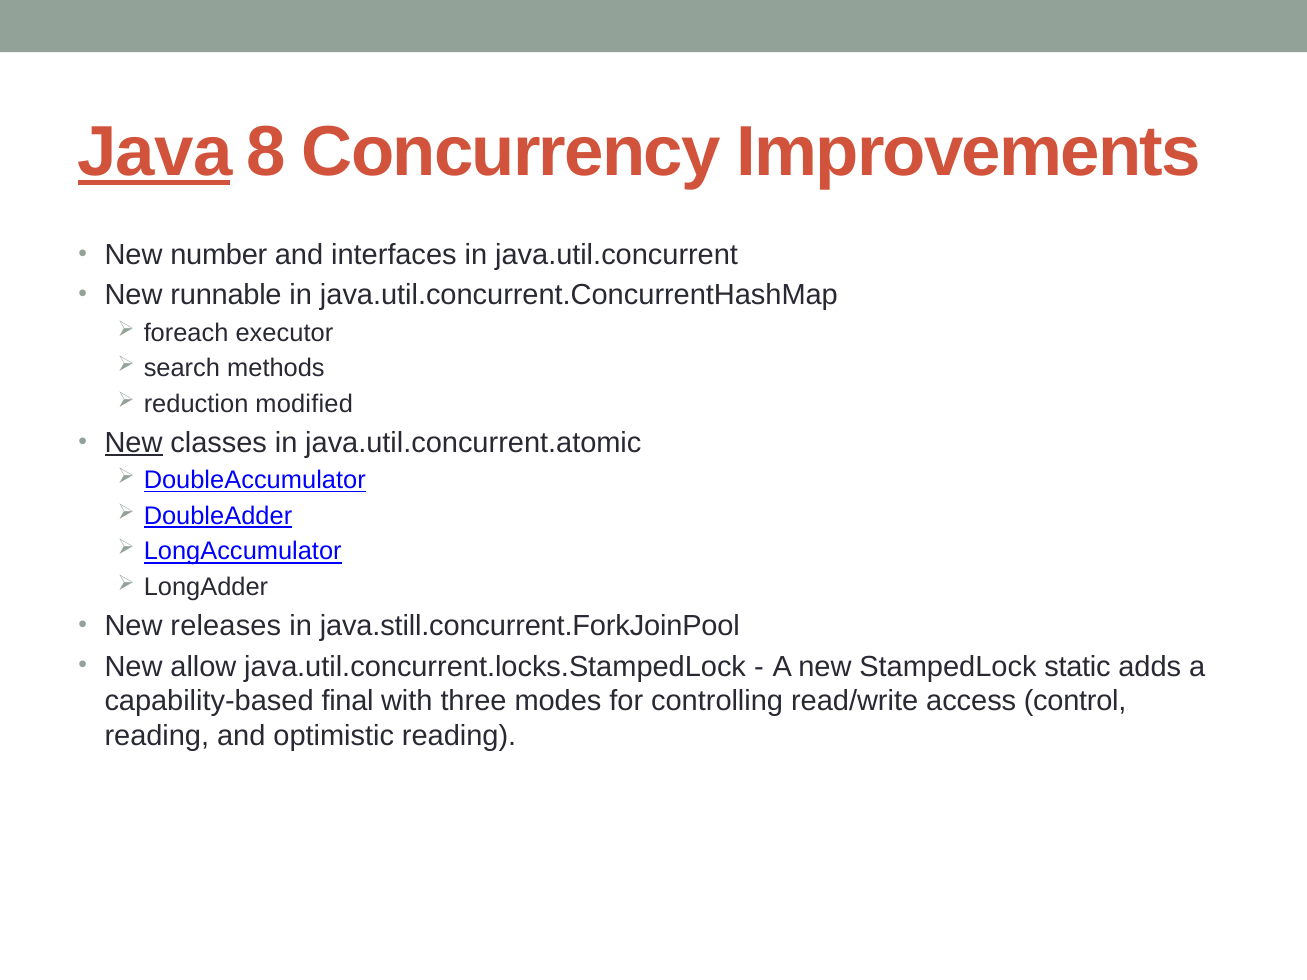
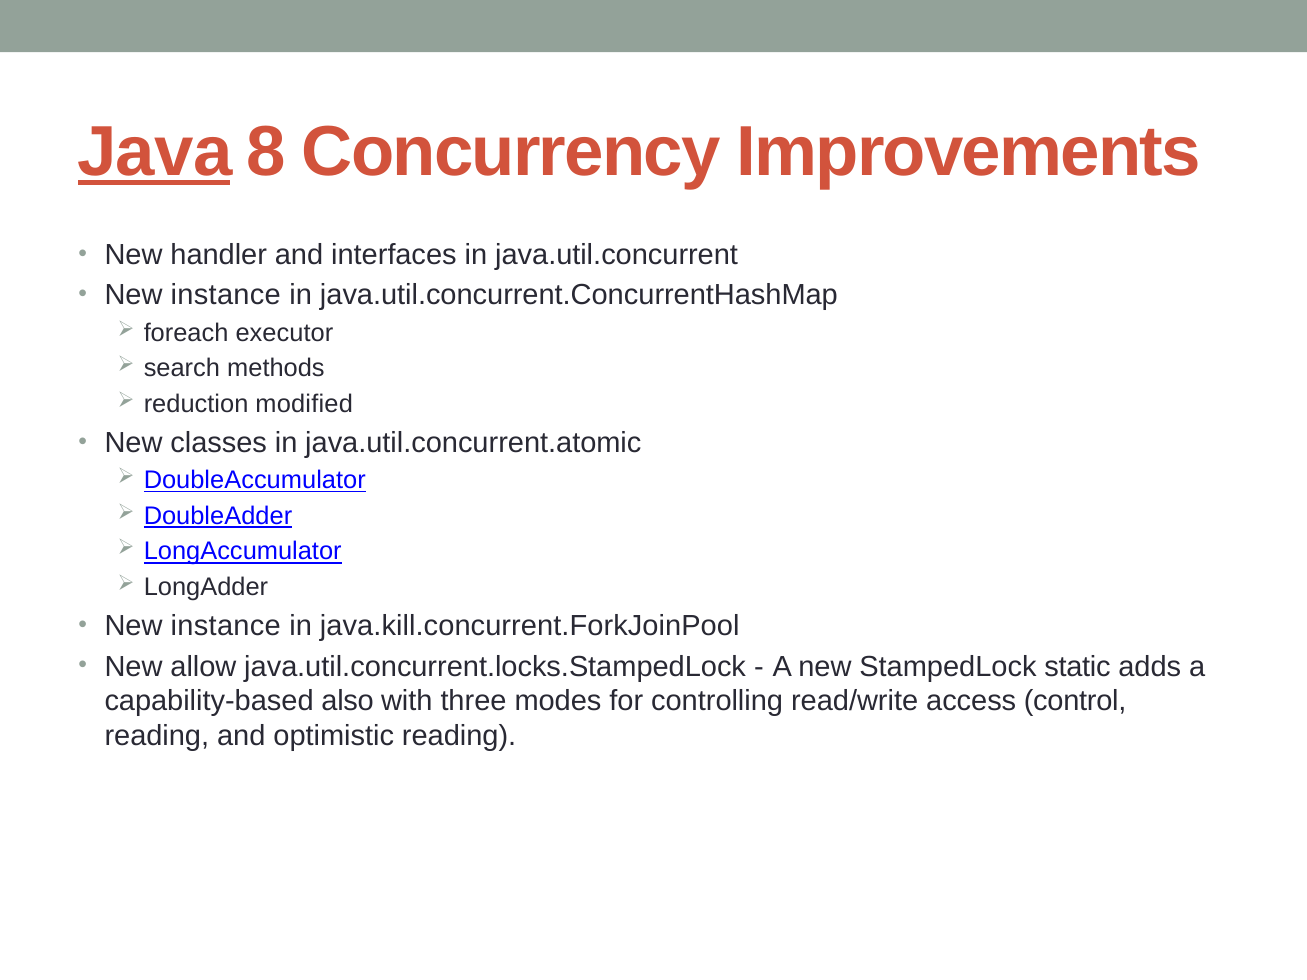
number: number -> handler (219, 255)
runnable: runnable -> instance (226, 295)
New underline: present -> none (134, 443)
releases: releases -> instance (226, 626)
java.still.concurrent.ForkJoinPool: java.still.concurrent.ForkJoinPool -> java.kill.concurrent.ForkJoinPool (530, 626)
final: final -> also (348, 701)
